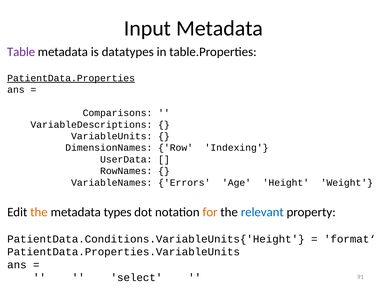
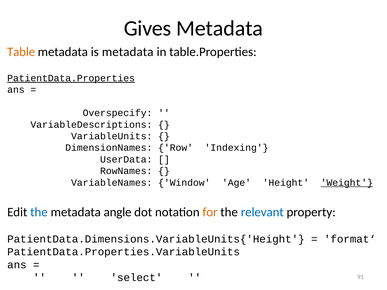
Input: Input -> Gives (148, 28)
Table colour: purple -> orange (21, 52)
is datatypes: datatypes -> metadata (128, 52)
Comparisons: Comparisons -> Overspecify (118, 113)
Errors: Errors -> Window (184, 183)
Weight underline: none -> present (347, 183)
the colour: orange -> blue (39, 212)
types: types -> angle (118, 212)
PatientData.Conditions.VariableUnits{'Height: PatientData.Conditions.VariableUnits{'Height -> PatientData.Dimensions.VariableUnits{'Height (156, 239)
